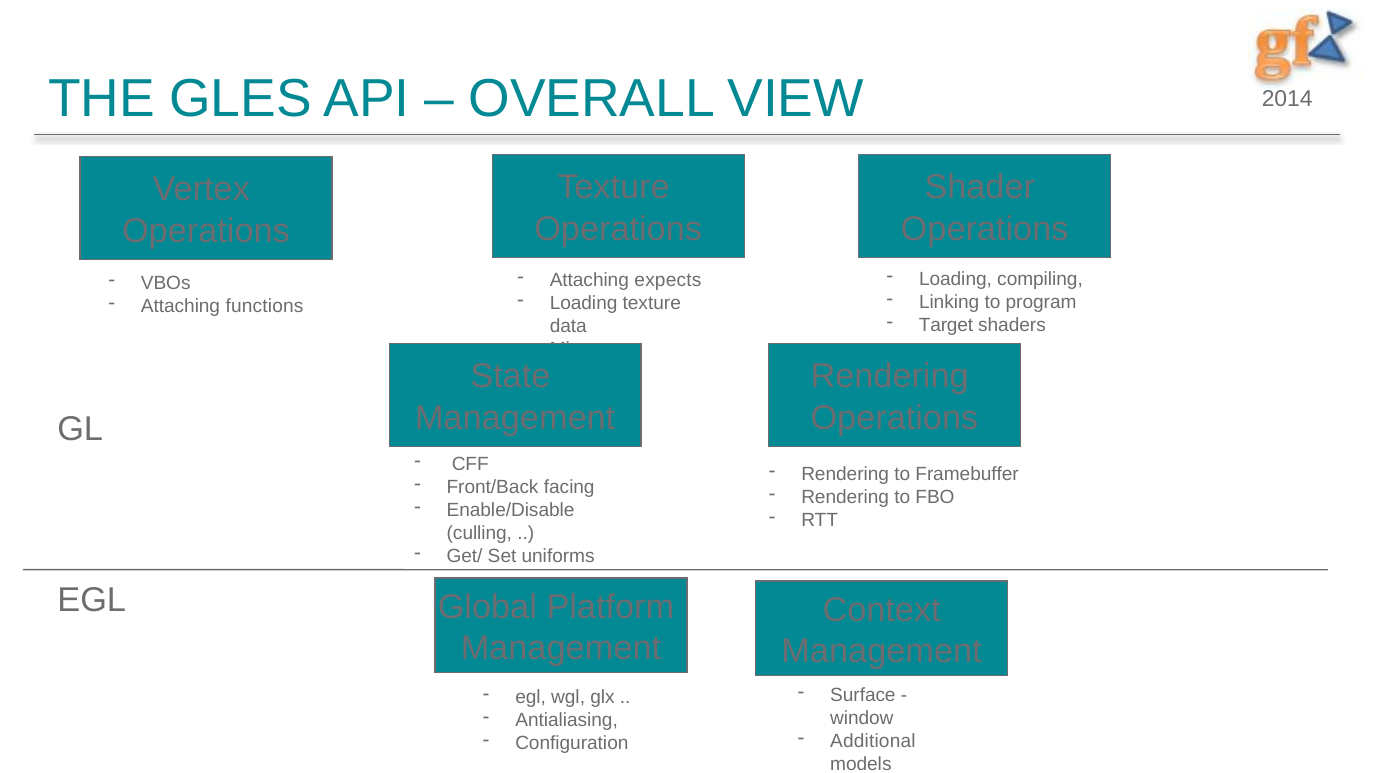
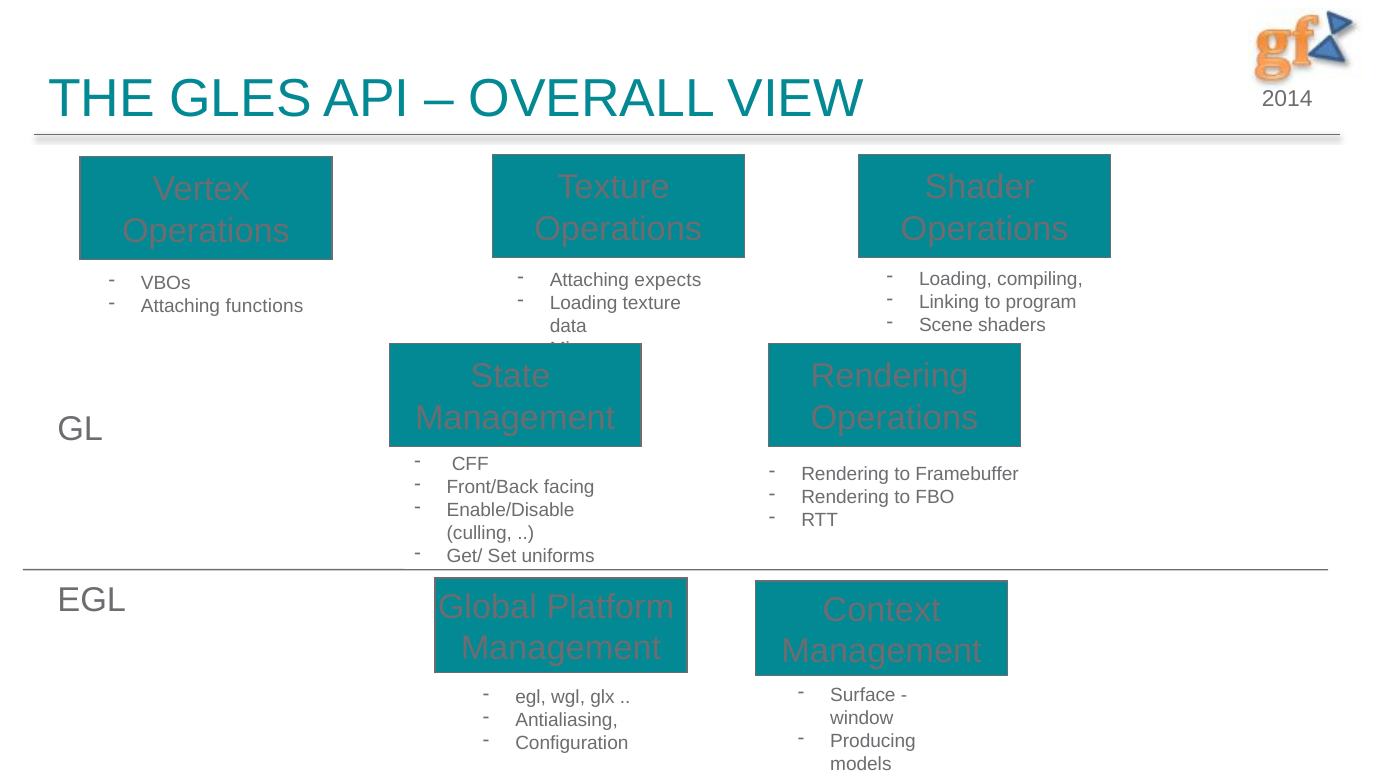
Target: Target -> Scene (946, 325)
Additional: Additional -> Producing (873, 741)
